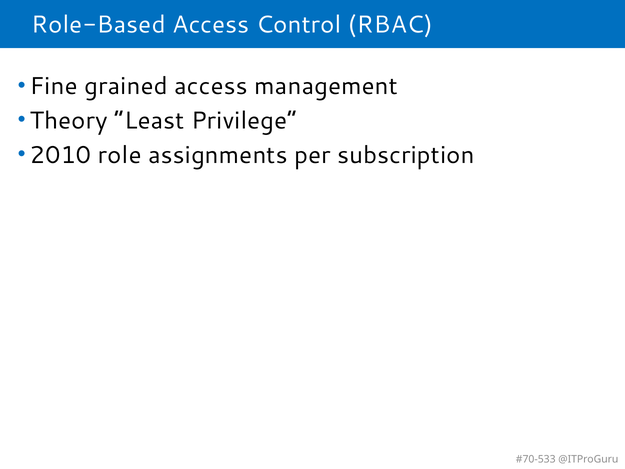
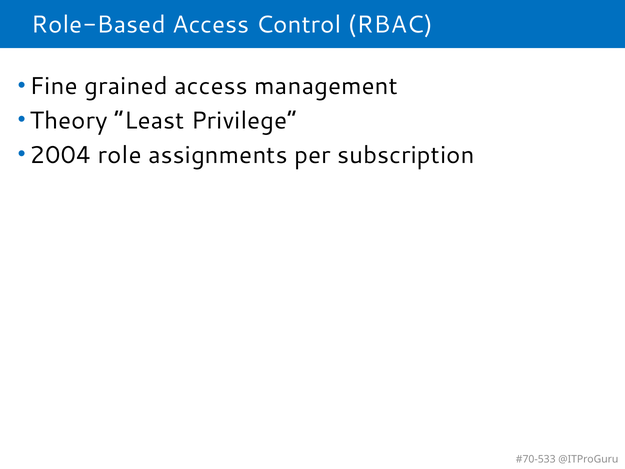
2010: 2010 -> 2004 (61, 155)
